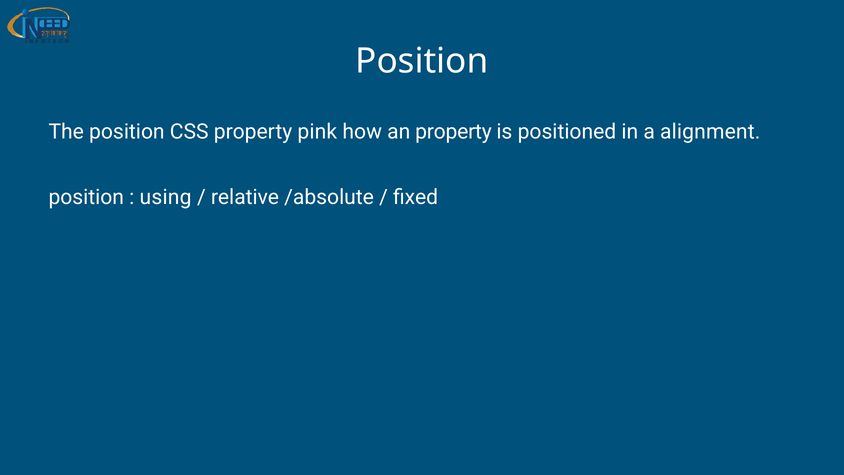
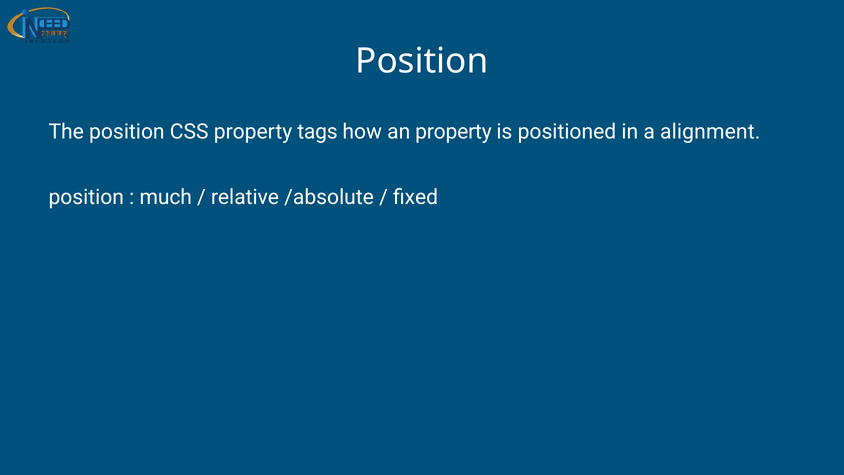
pink: pink -> tags (317, 132)
using: using -> much (166, 197)
